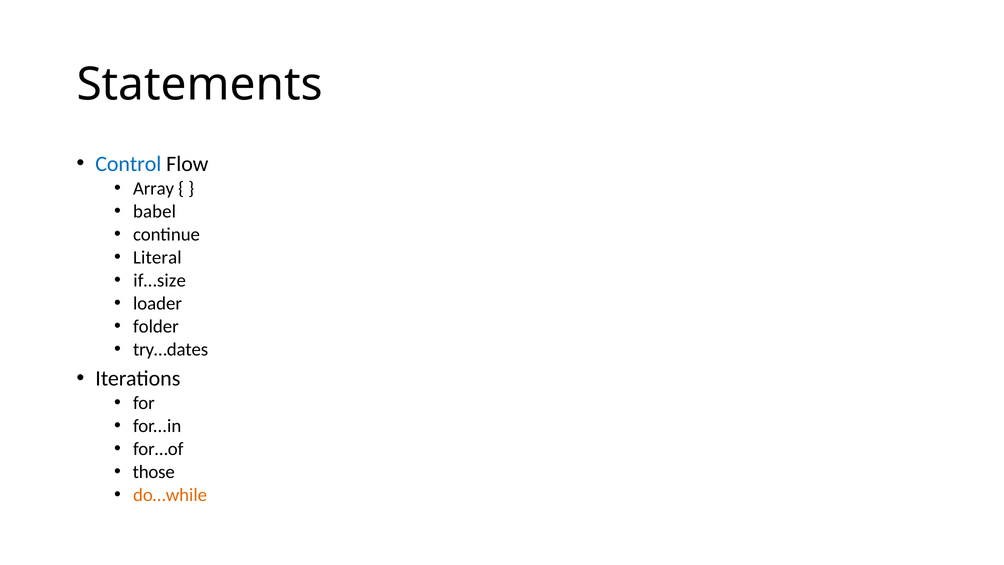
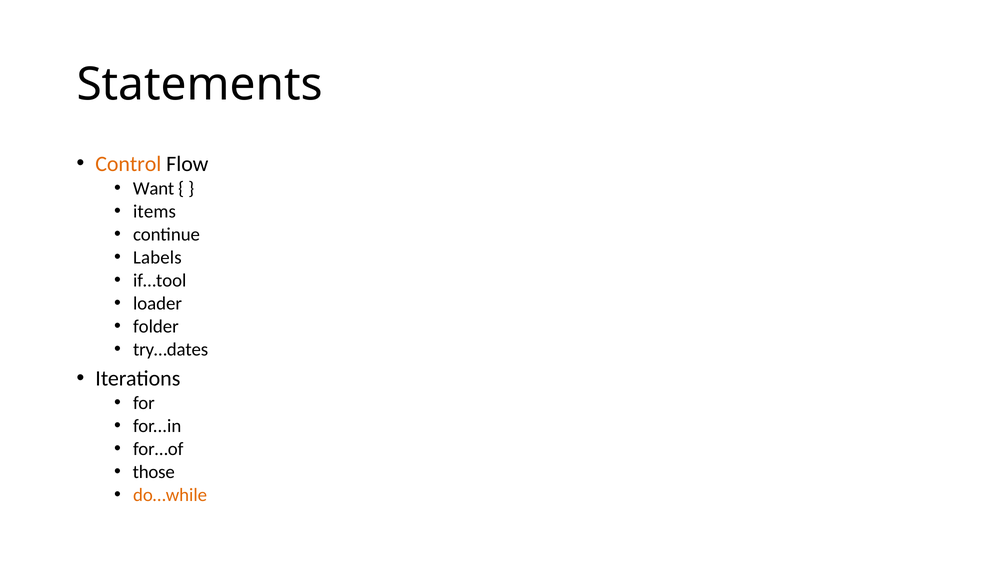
Control colour: blue -> orange (128, 164)
Array: Array -> Want (154, 189)
babel: babel -> items (154, 212)
Literal: Literal -> Labels (157, 257)
if…size: if…size -> if…tool (160, 280)
